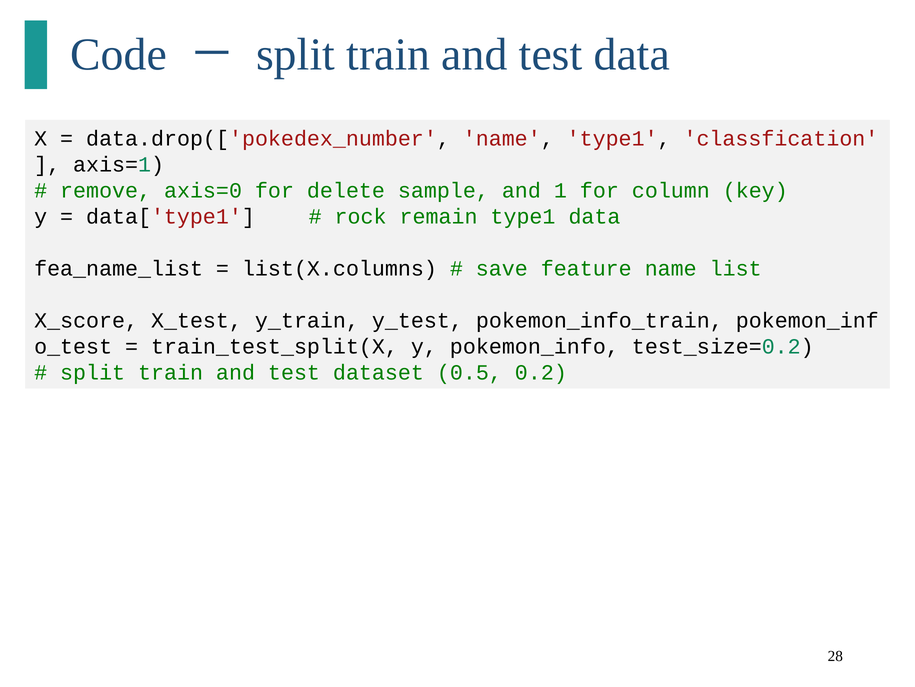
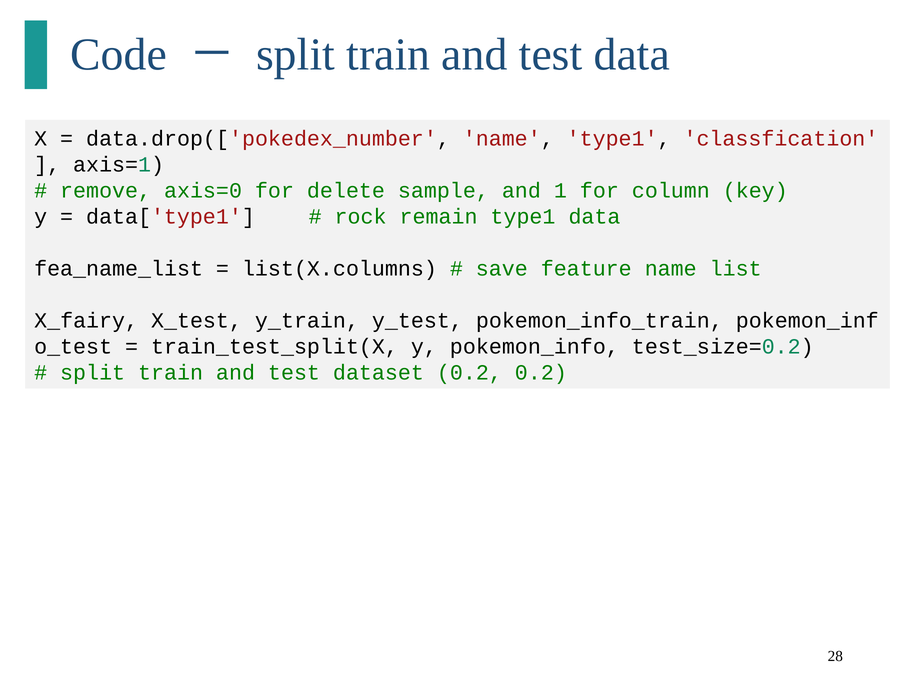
X_score: X_score -> X_fairy (86, 320)
dataset 0.5: 0.5 -> 0.2 (469, 372)
